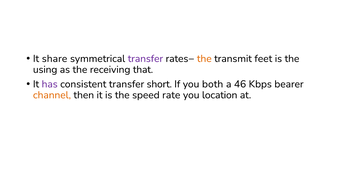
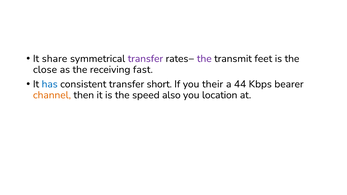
the colour: orange -> purple (204, 59)
using: using -> close (45, 70)
that: that -> fast (143, 70)
has colour: purple -> blue (50, 84)
both: both -> their (213, 84)
46: 46 -> 44 (240, 84)
rate: rate -> also (171, 95)
